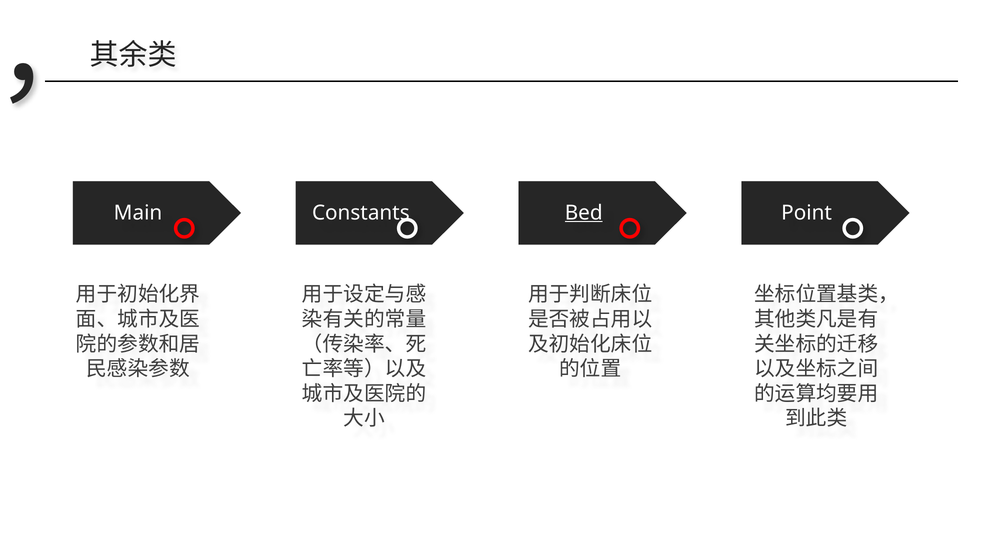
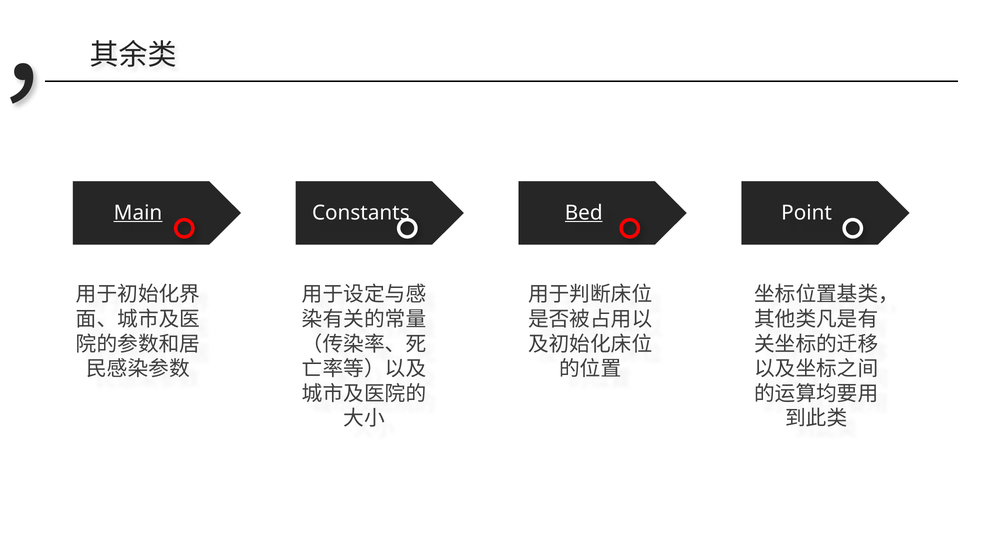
Main underline: none -> present (138, 213)
